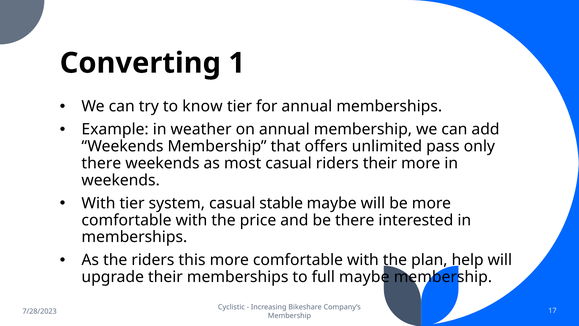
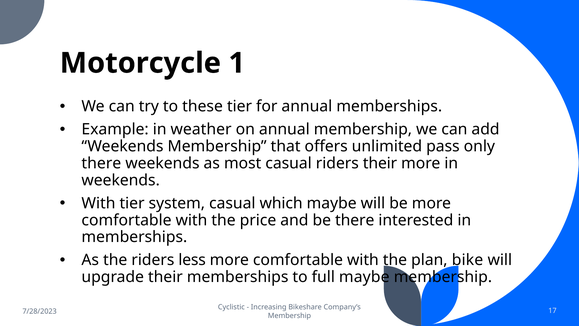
Converting: Converting -> Motorcycle (140, 63)
know: know -> these (203, 106)
stable: stable -> which (281, 203)
this: this -> less (192, 260)
help: help -> bike (468, 260)
